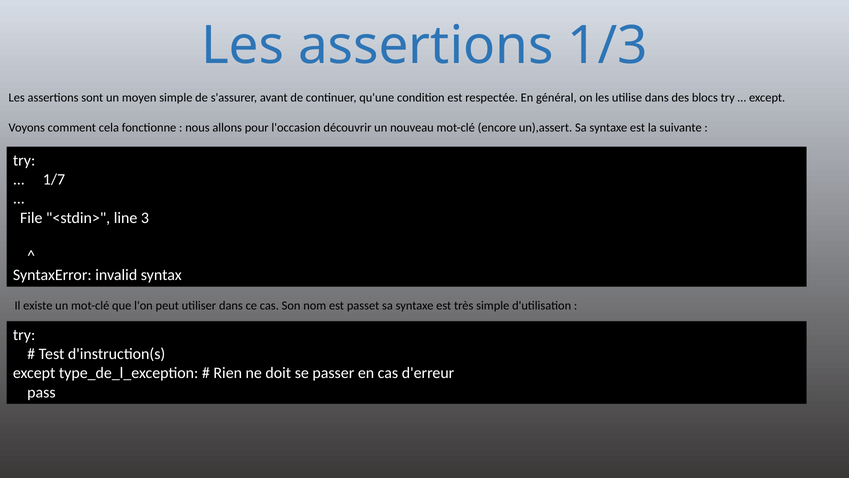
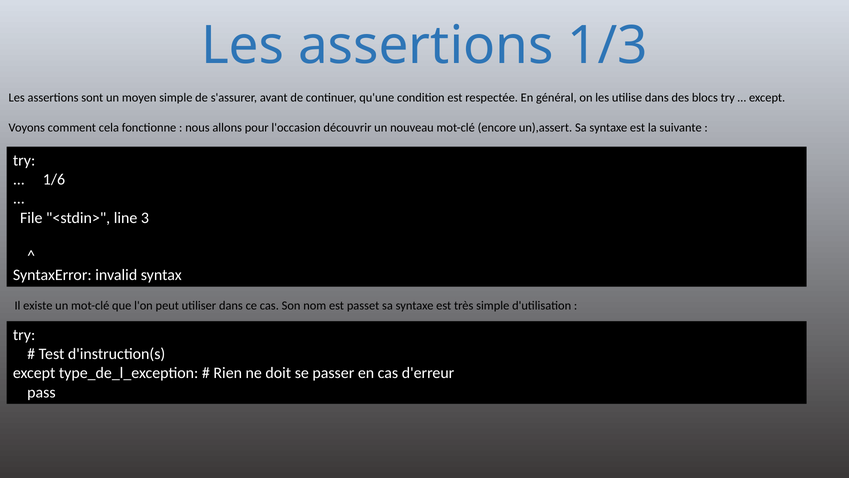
1/7: 1/7 -> 1/6 (54, 179)
